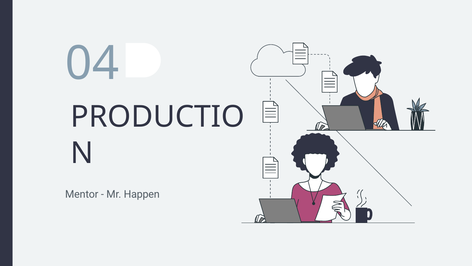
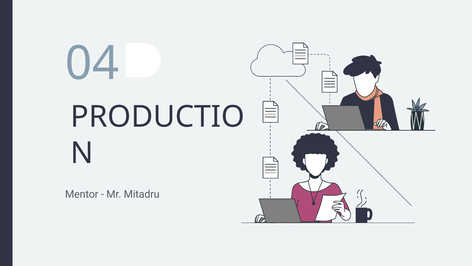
Happen: Happen -> Mitadru (142, 194)
